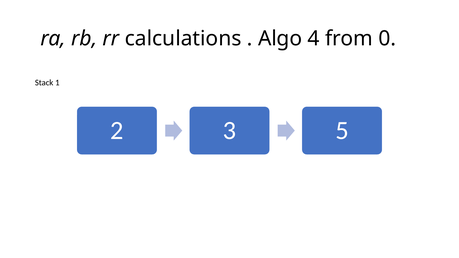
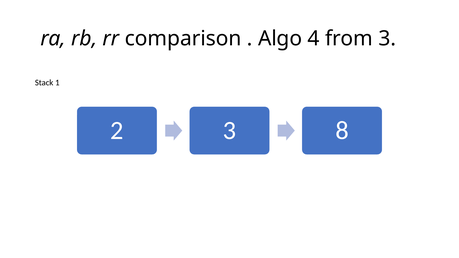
calculations: calculations -> comparison (183, 39)
from 0: 0 -> 3 (387, 39)
5: 5 -> 8 (342, 130)
